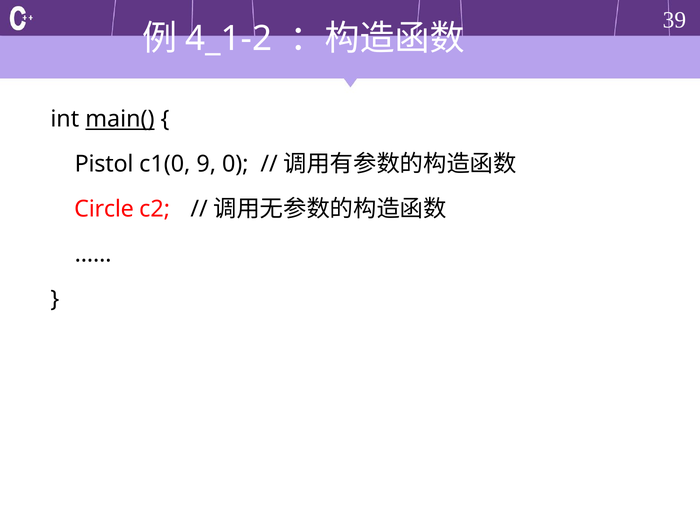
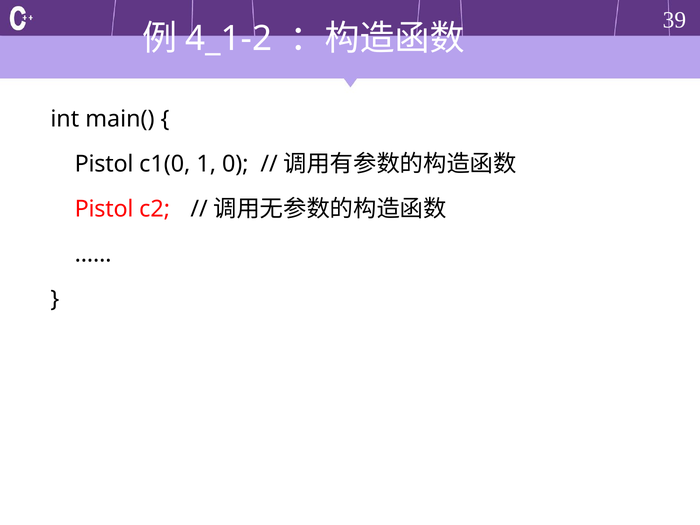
main( underline: present -> none (120, 119)
9: 9 -> 1 (206, 164)
Circle: Circle -> Pistol (104, 209)
